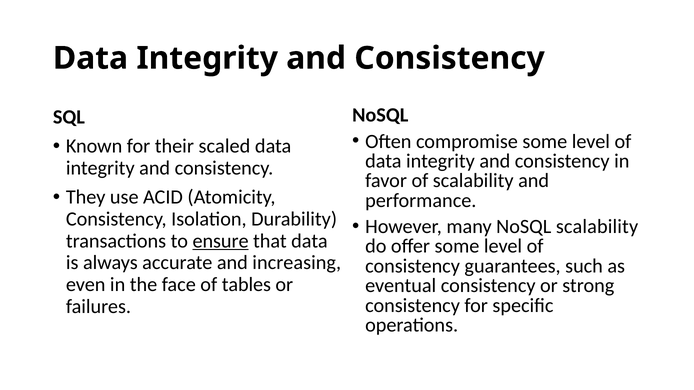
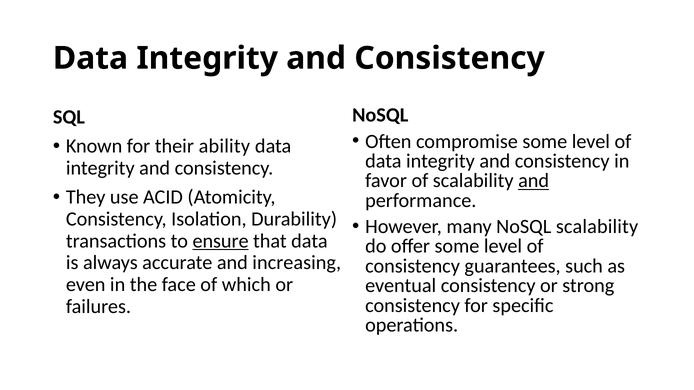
scaled: scaled -> ability (224, 146)
and underline: none -> present (534, 181)
tables: tables -> which (246, 285)
